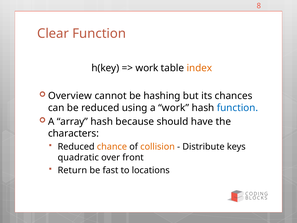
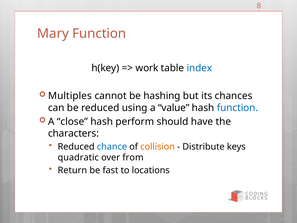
Clear: Clear -> Mary (53, 34)
index colour: orange -> blue (199, 68)
Overview: Overview -> Multiples (70, 96)
a work: work -> value (174, 108)
array: array -> close (72, 121)
because: because -> perform (135, 121)
chance colour: orange -> blue (112, 146)
front: front -> from (133, 157)
